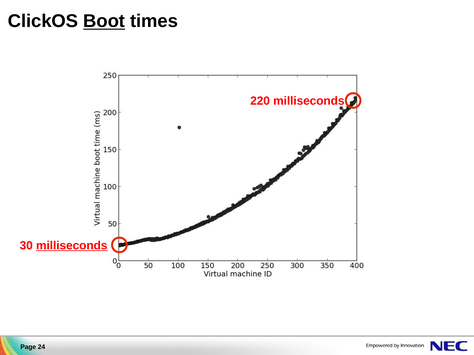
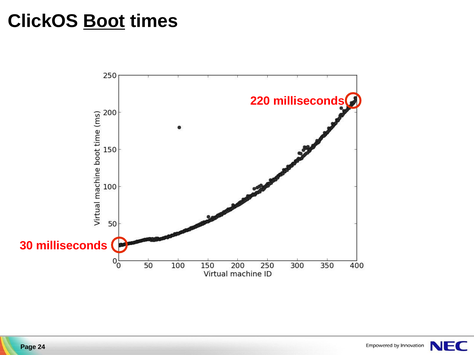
milliseconds underline: present -> none (72, 246)
